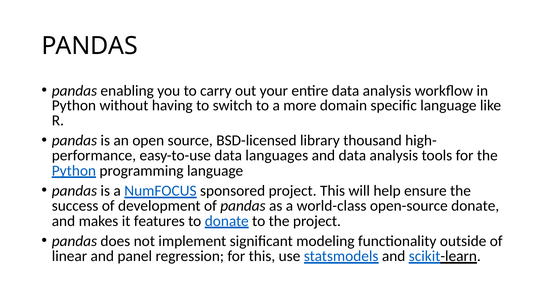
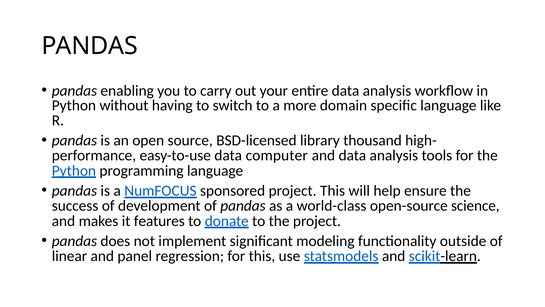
languages: languages -> computer (277, 155)
open-source donate: donate -> science (475, 206)
